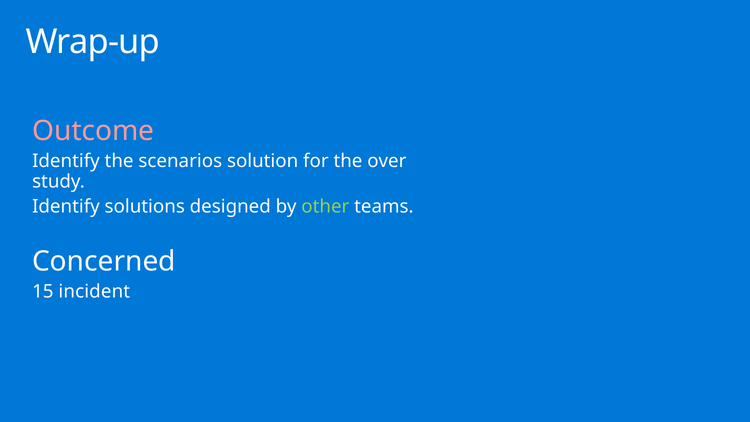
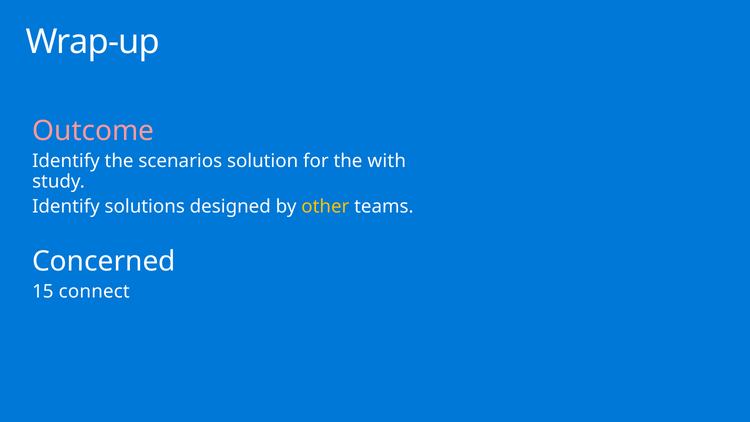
over: over -> with (387, 161)
other colour: light green -> yellow (325, 206)
incident: incident -> connect (94, 291)
